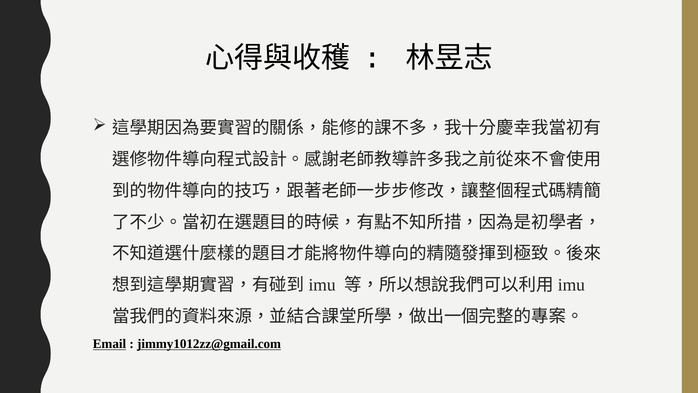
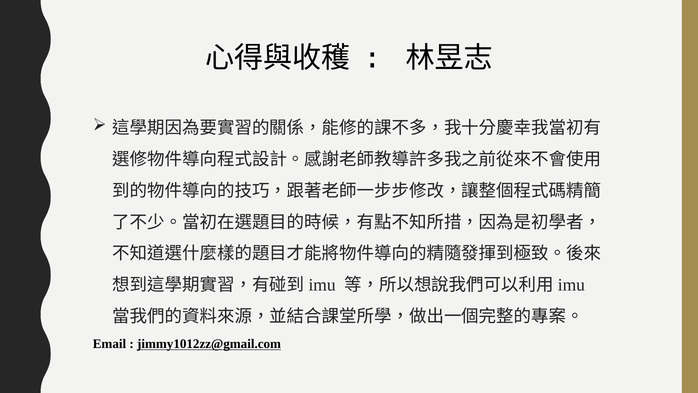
Email underline: present -> none (109, 344)
